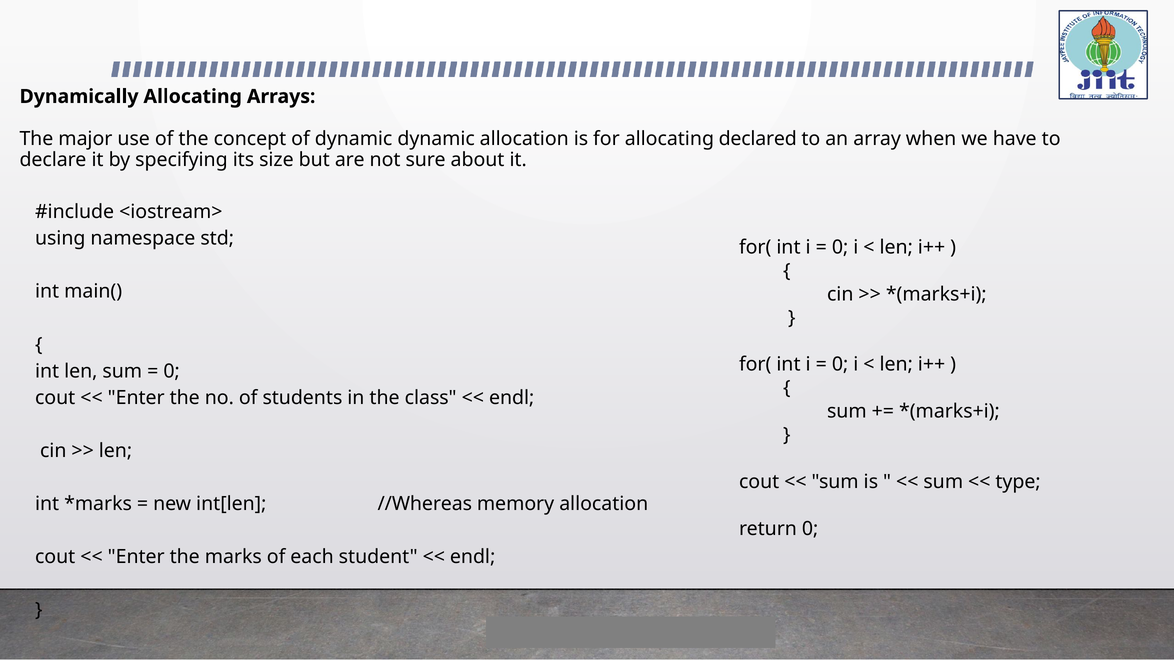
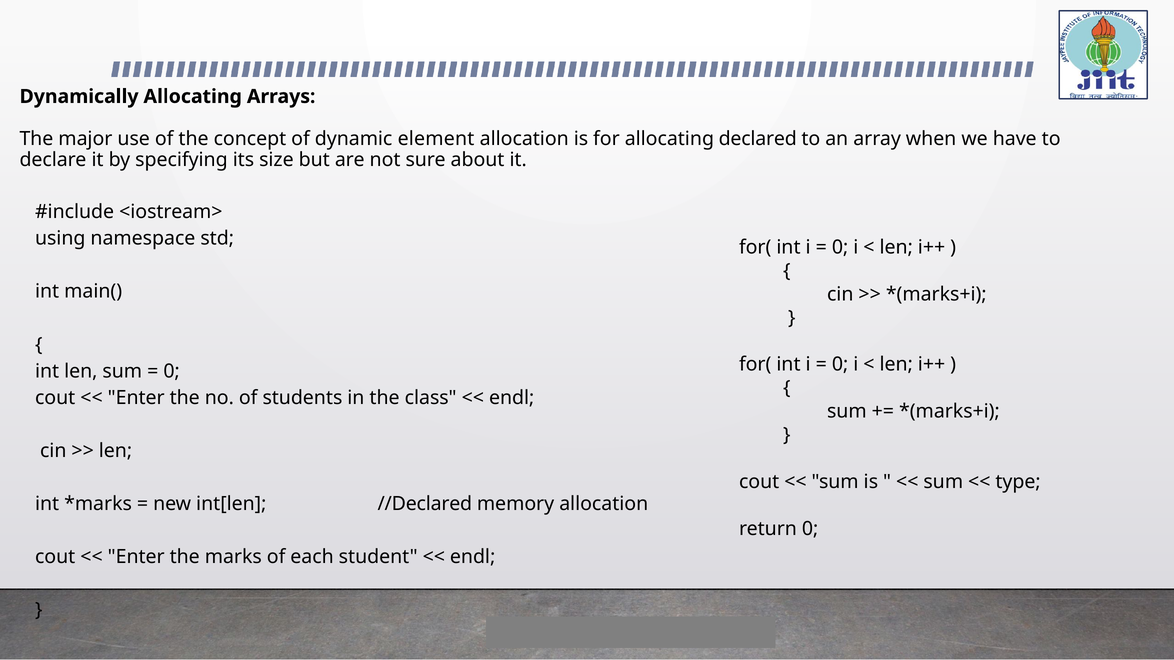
dynamic dynamic: dynamic -> element (436, 139)
//Whereas: //Whereas -> //Declared (425, 504)
